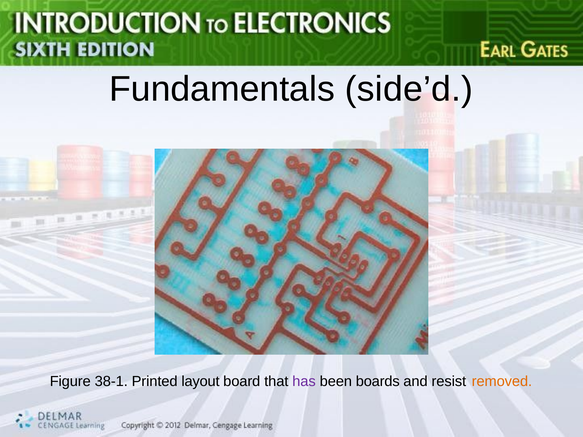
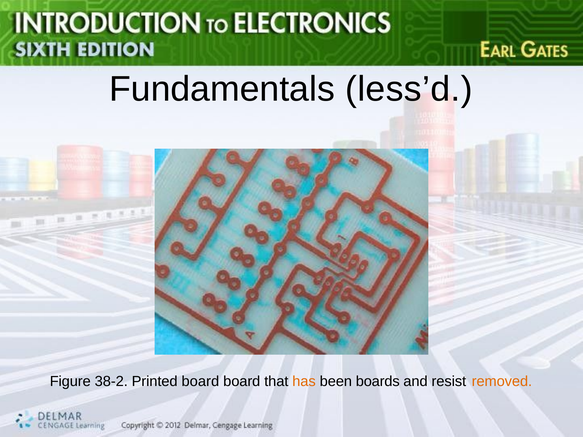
side’d: side’d -> less’d (409, 89)
38-1: 38-1 -> 38-2 (111, 382)
Printed layout: layout -> board (200, 382)
has colour: purple -> orange (304, 382)
